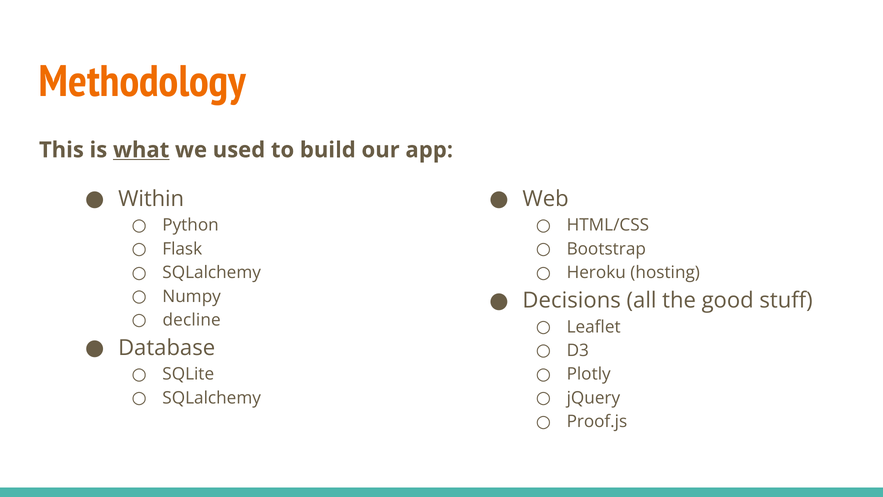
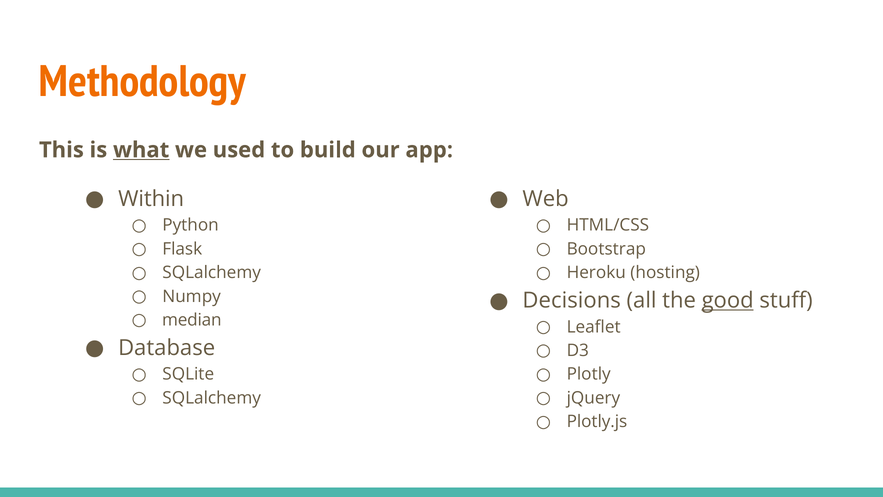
good underline: none -> present (728, 300)
decline: decline -> median (192, 320)
Proof.js: Proof.js -> Plotly.js (597, 421)
